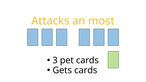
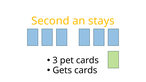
Attacks: Attacks -> Second (50, 21)
most: most -> stays (101, 21)
